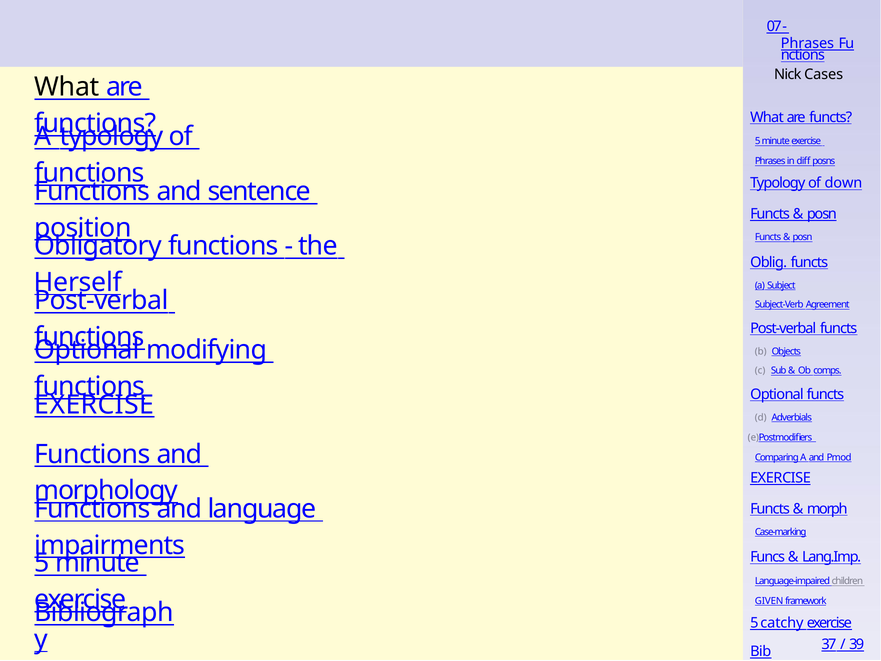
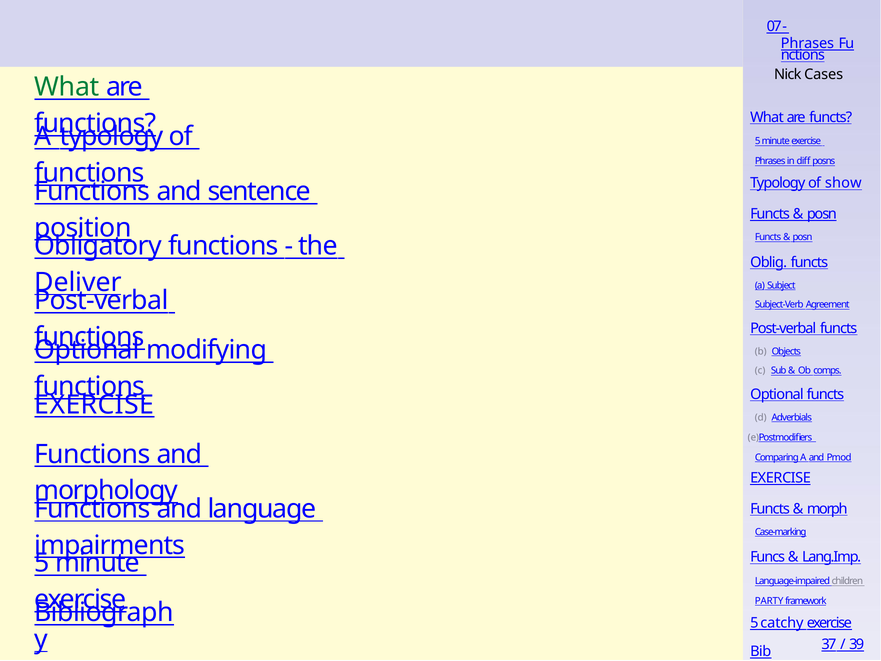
What colour: black -> green (67, 87)
down: down -> show (843, 183)
Herself: Herself -> Deliver (78, 282)
GIVEN: GIVEN -> PARTY (769, 601)
